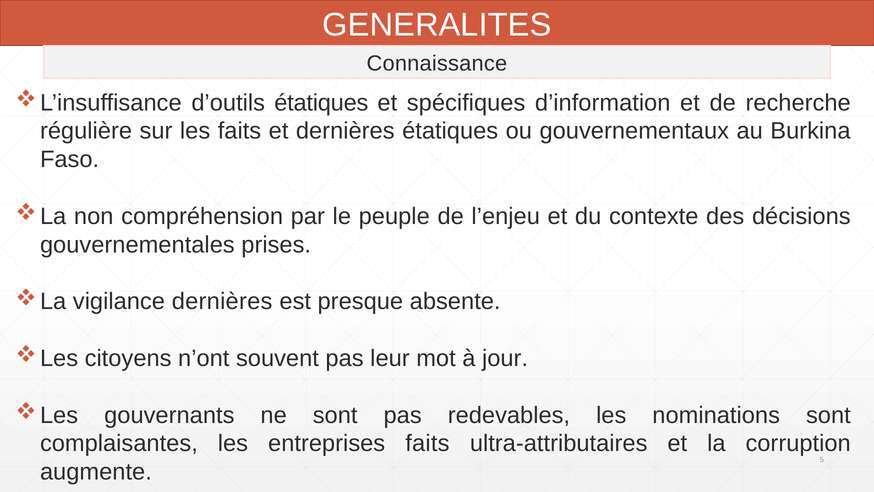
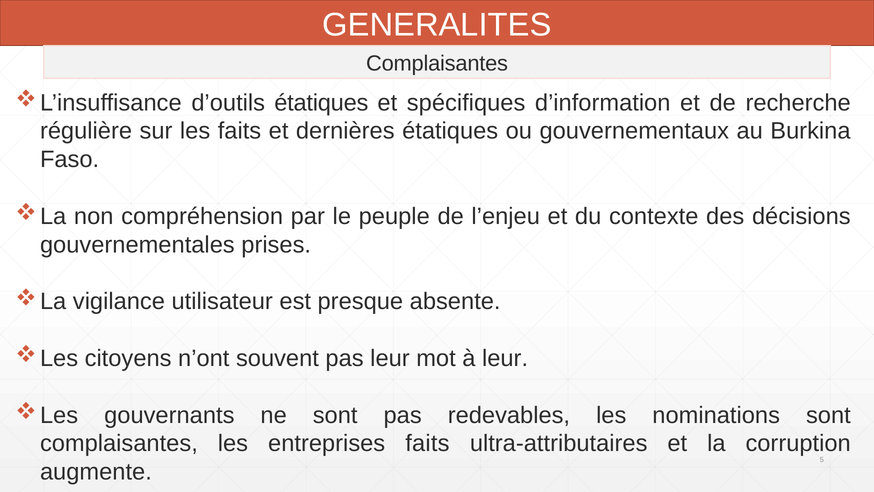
Connaissance: Connaissance -> Complaisantes (437, 64)
vigilance dernières: dernières -> utilisateur (222, 301)
à jour: jour -> leur (505, 358)
